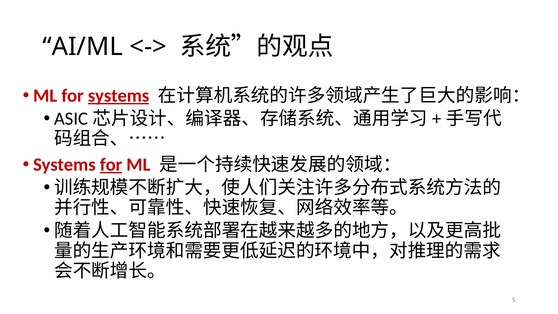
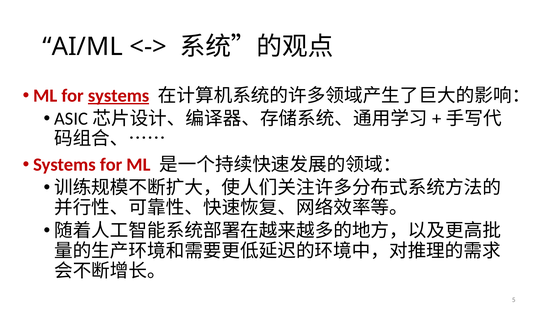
for underline: present -> none (111, 165)
